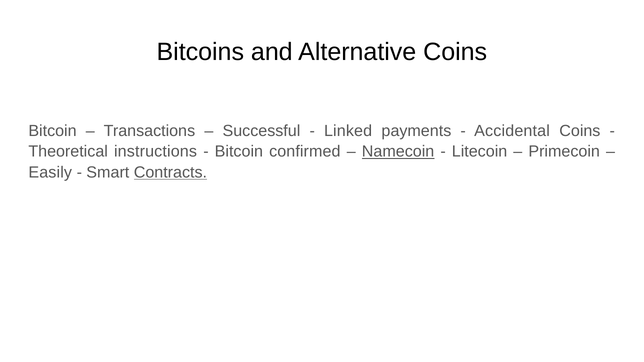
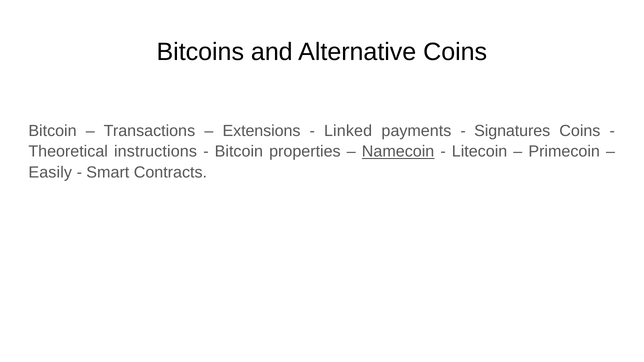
Successful: Successful -> Extensions (261, 131)
Accidental: Accidental -> Signatures (512, 131)
confirmed: confirmed -> properties (305, 152)
Contracts underline: present -> none (170, 172)
